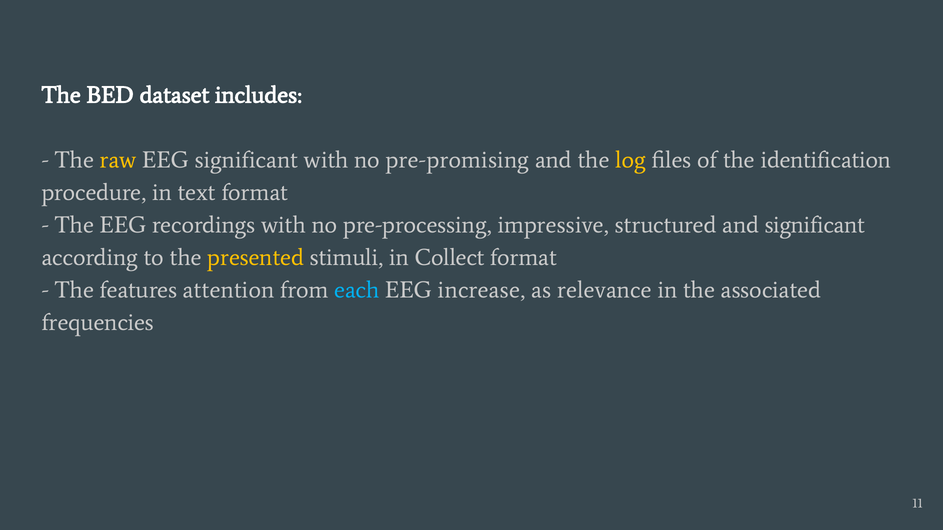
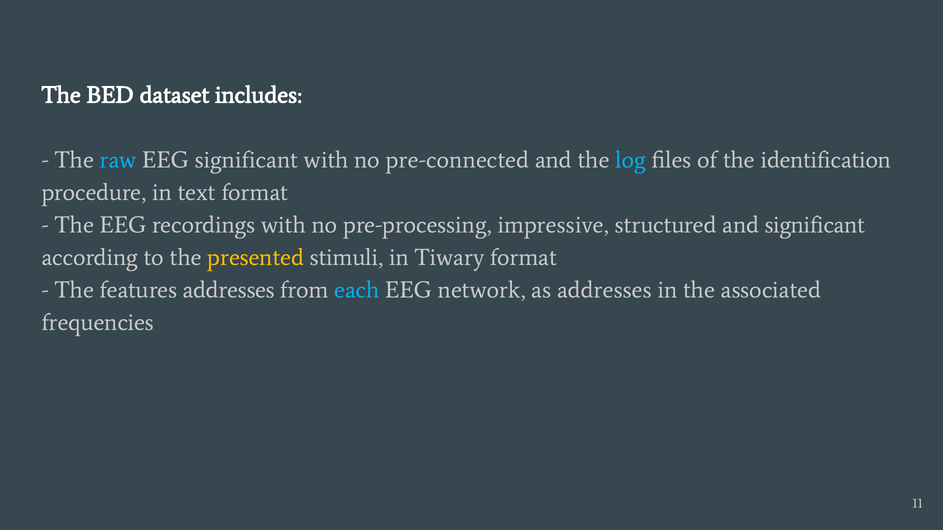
raw colour: yellow -> light blue (118, 160)
pre-promising: pre-promising -> pre-connected (457, 160)
log colour: yellow -> light blue (631, 160)
Collect: Collect -> Tiwary (450, 258)
features attention: attention -> addresses (229, 290)
increase: increase -> network (482, 290)
as relevance: relevance -> addresses (604, 290)
